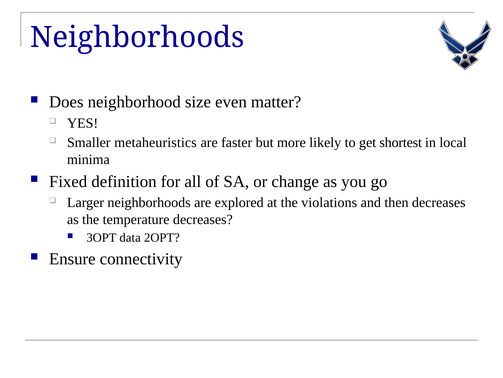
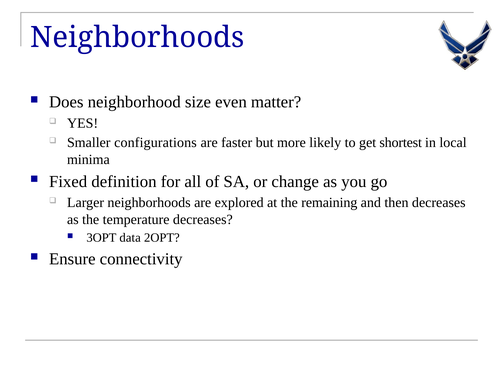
metaheuristics: metaheuristics -> configurations (155, 142)
violations: violations -> remaining (329, 202)
